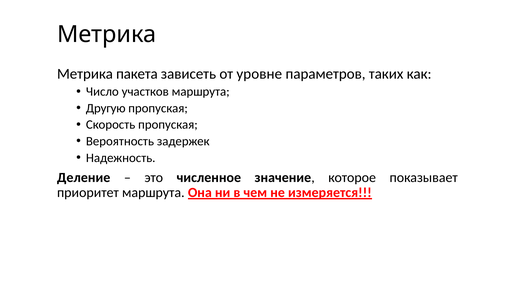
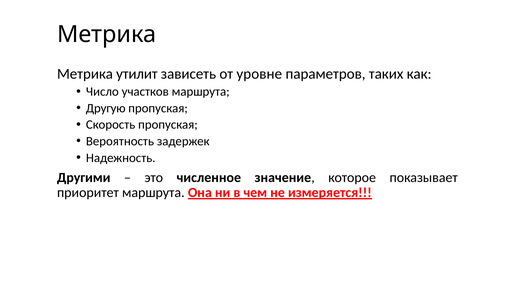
пакета: пакета -> утилит (137, 74)
Деление: Деление -> Другими (84, 178)
